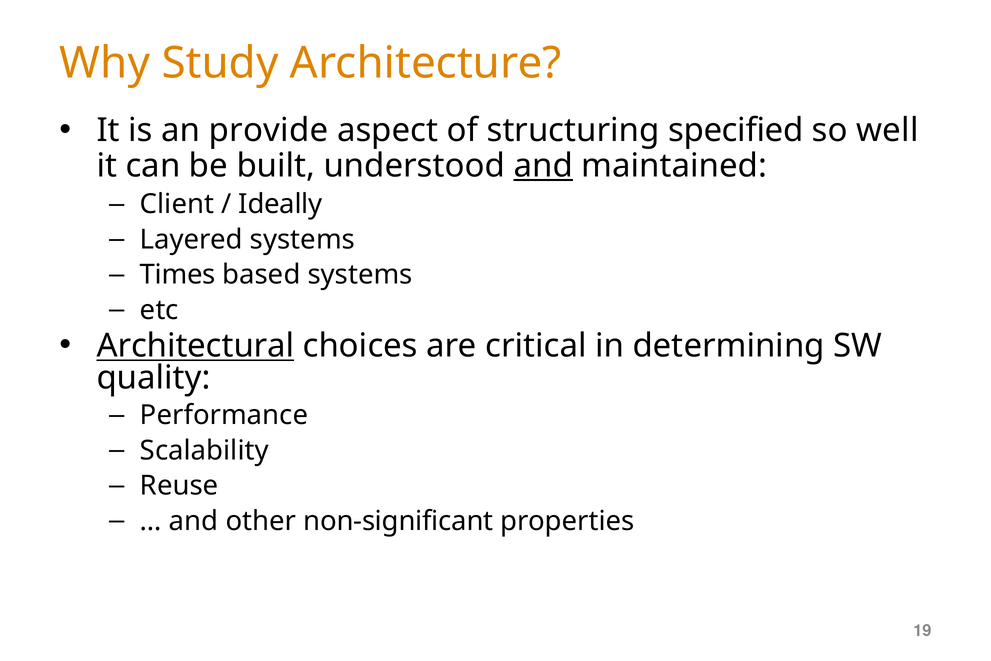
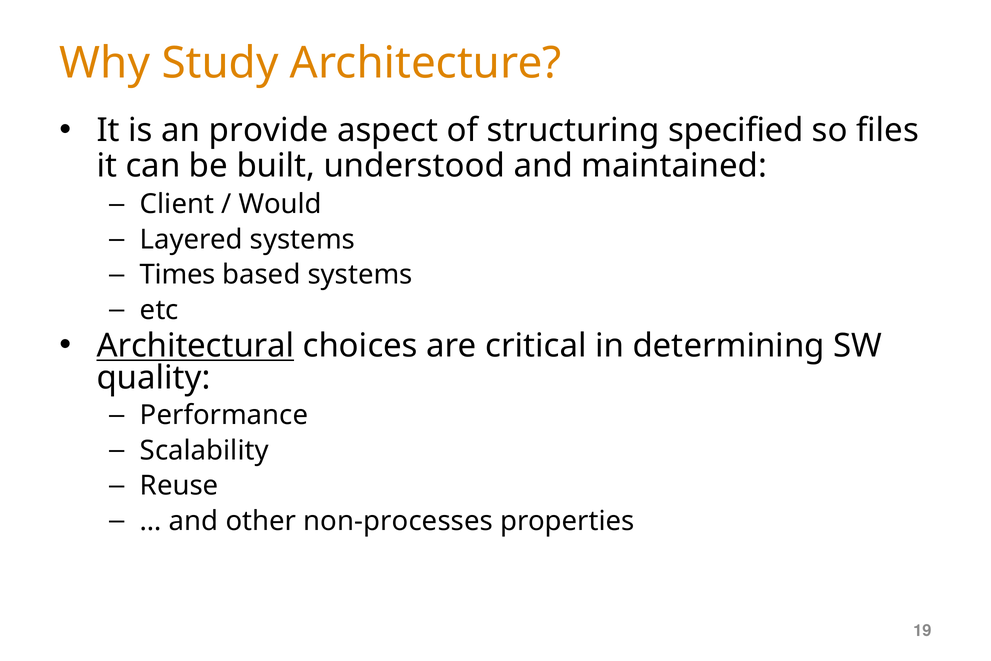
well: well -> files (888, 130)
and underline: present -> none (543, 166)
Ideally: Ideally -> Would (280, 204)
non-significant: non-significant -> non-processes (398, 521)
